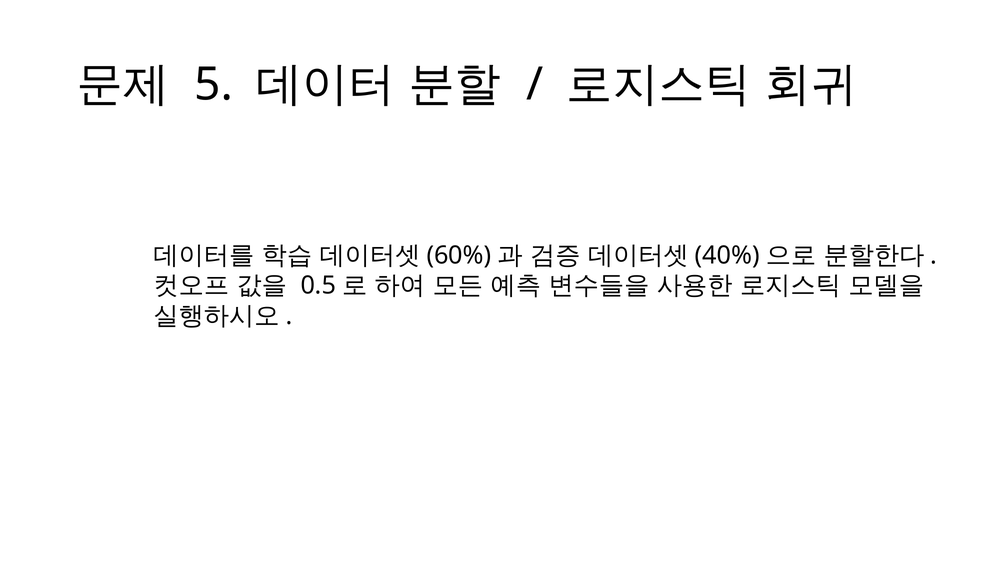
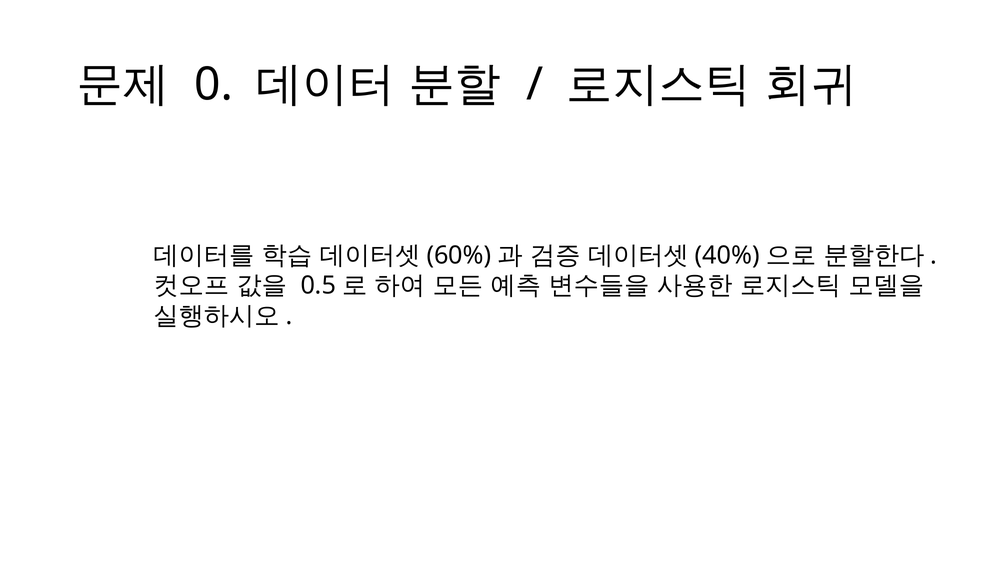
5: 5 -> 0 (214, 85)
